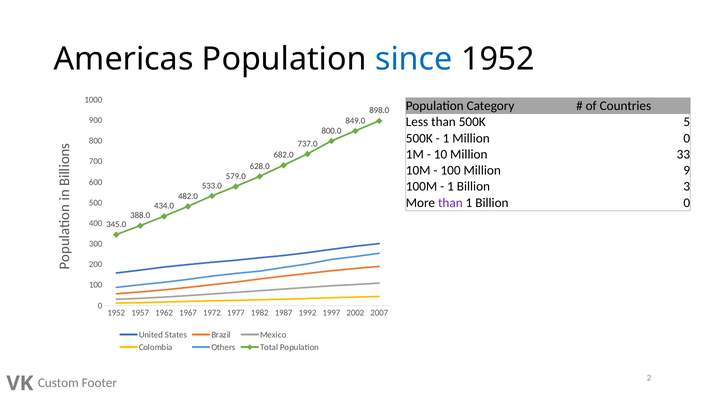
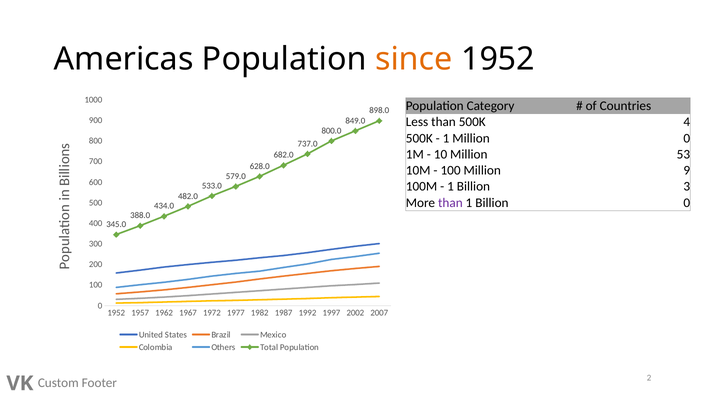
since colour: blue -> orange (414, 59)
5: 5 -> 4 (687, 122)
33: 33 -> 53 (683, 155)
